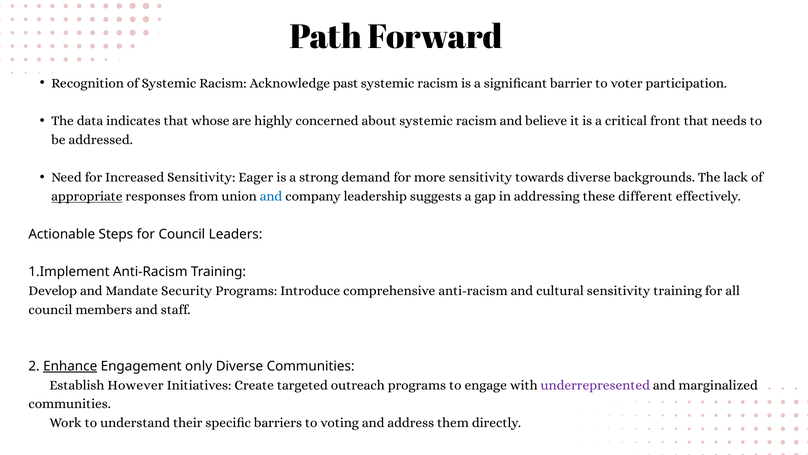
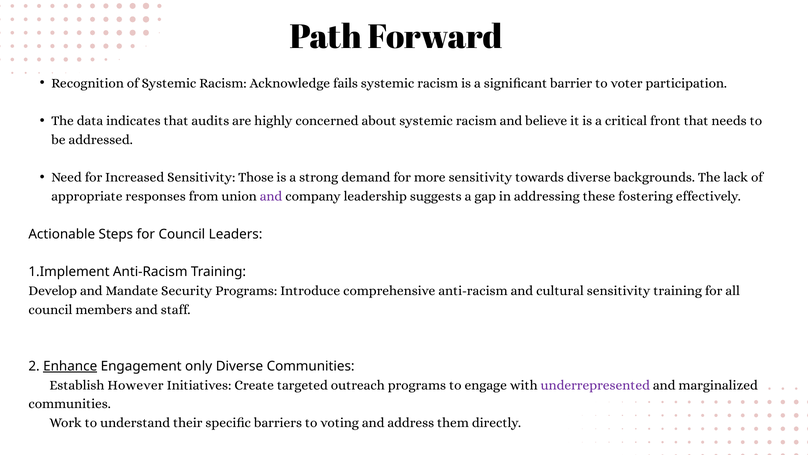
past: past -> fails (346, 83)
whose: whose -> audits (210, 121)
Eager: Eager -> Those (256, 177)
appropriate underline: present -> none (87, 196)
and colour: blue -> purple (271, 196)
different: different -> fostering (645, 196)
